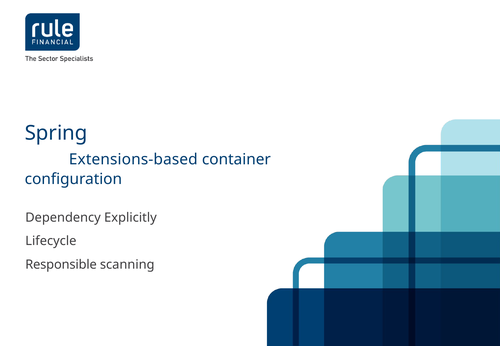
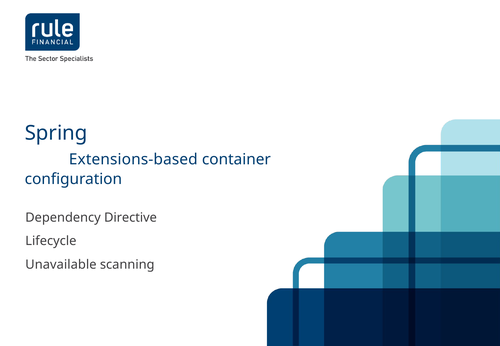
Explicitly: Explicitly -> Directive (130, 218)
Responsible: Responsible -> Unavailable (61, 265)
